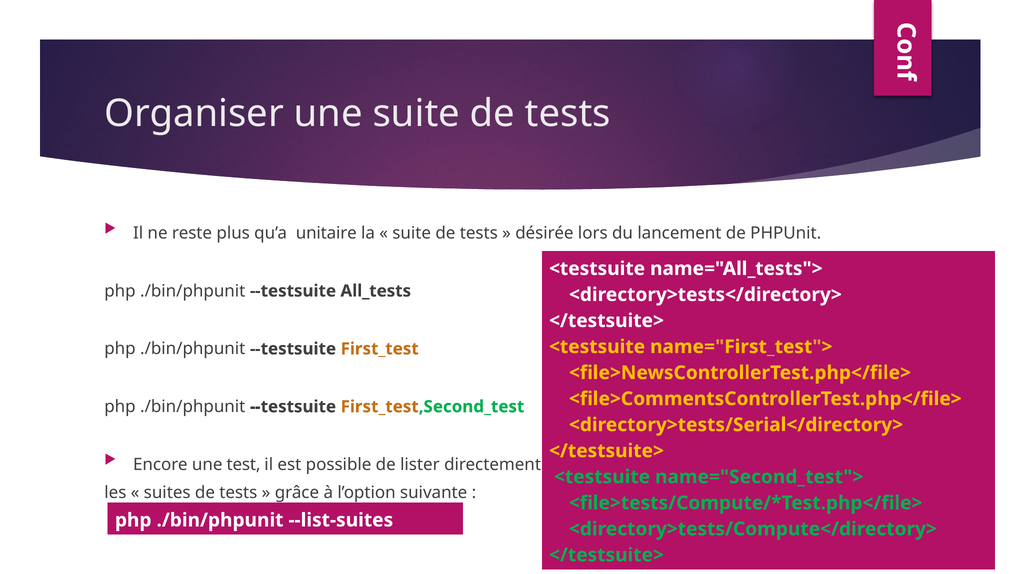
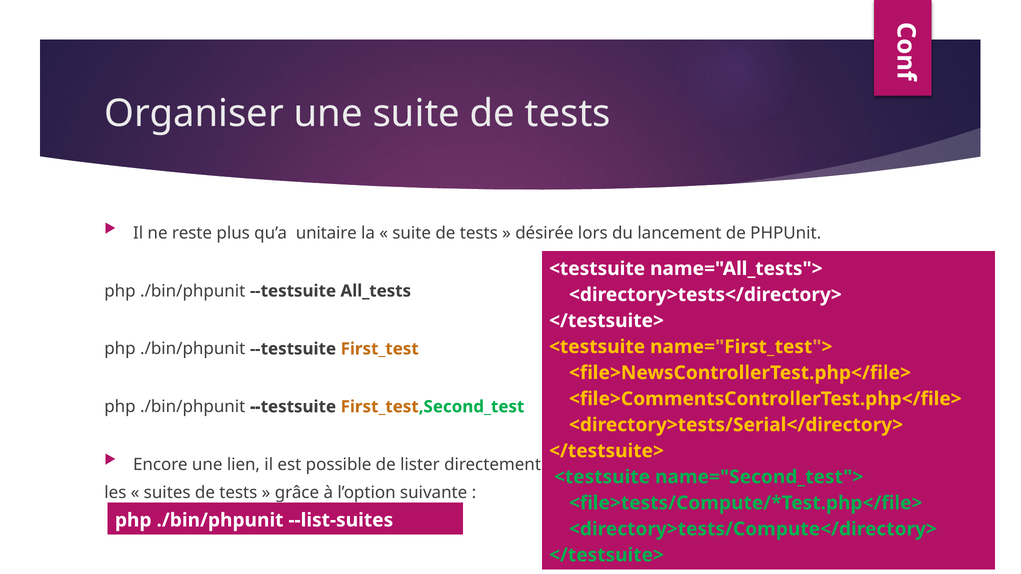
test: test -> lien (243, 465)
